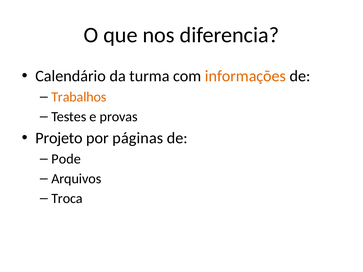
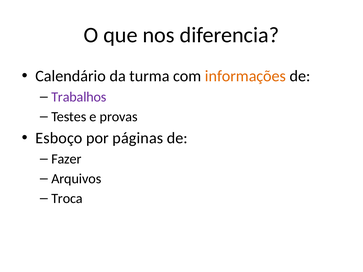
Trabalhos colour: orange -> purple (79, 97)
Projeto: Projeto -> Esboço (59, 138)
Pode: Pode -> Fazer (66, 159)
